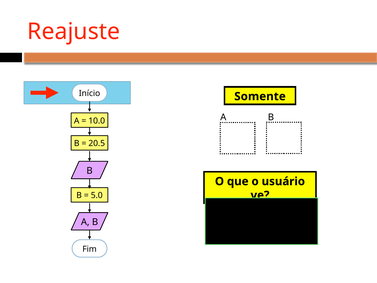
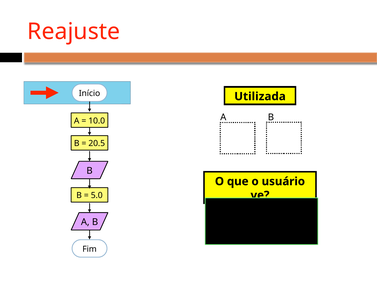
Somente: Somente -> Utilizada (260, 96)
